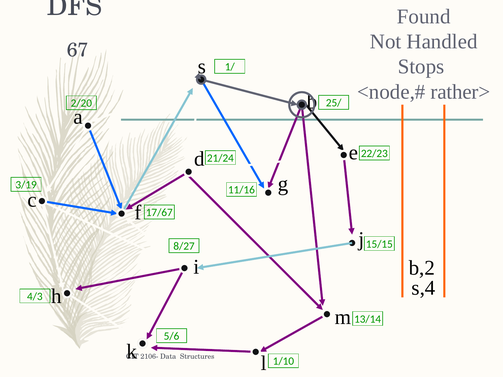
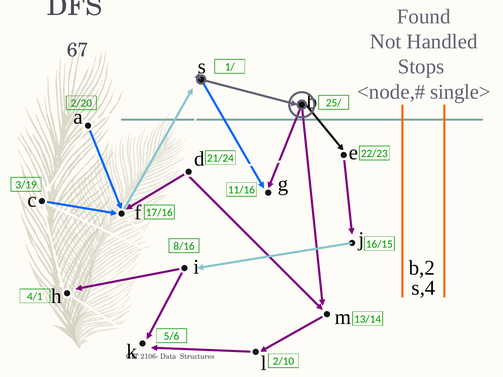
rather>: rather> -> single> (460, 92)
17/67: 17/67 -> 17/16 (159, 213)
15/15: 15/15 -> 16/15 (379, 244)
8/27: 8/27 -> 8/16 (184, 246)
4/3: 4/3 -> 4/1 (35, 297)
1/10: 1/10 -> 2/10 (283, 361)
